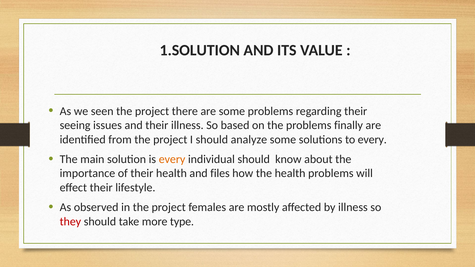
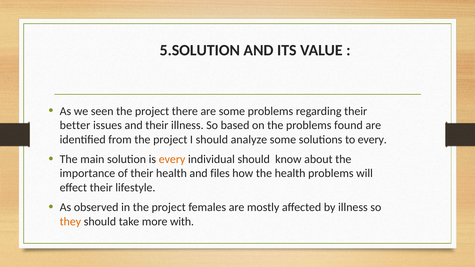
1.SOLUTION: 1.SOLUTION -> 5.SOLUTION (200, 50)
seeing: seeing -> better (75, 125)
finally: finally -> found (348, 125)
they colour: red -> orange (70, 222)
type: type -> with (182, 222)
